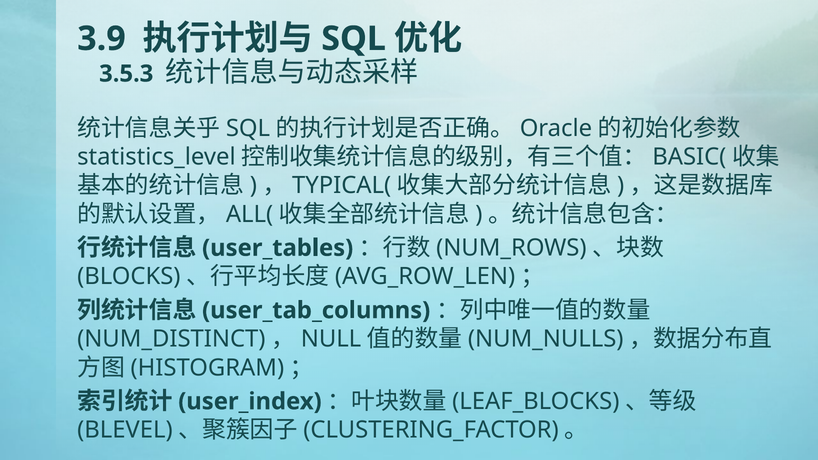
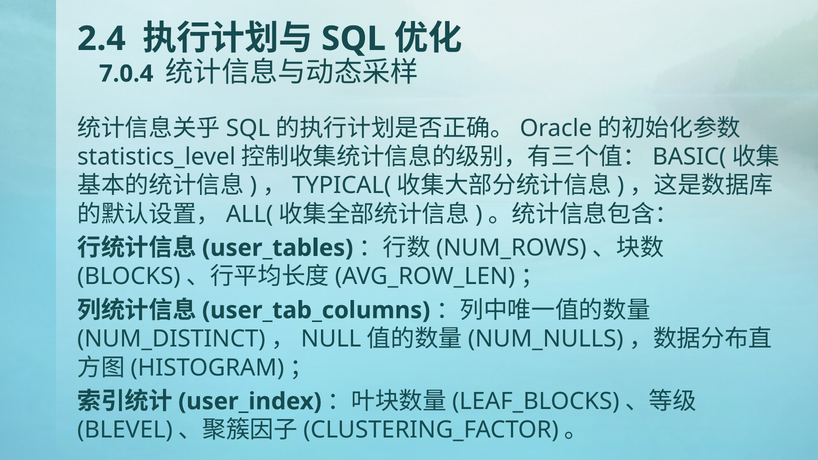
3.9: 3.9 -> 2.4 (101, 39)
3.5.3: 3.5.3 -> 7.0.4 (126, 74)
